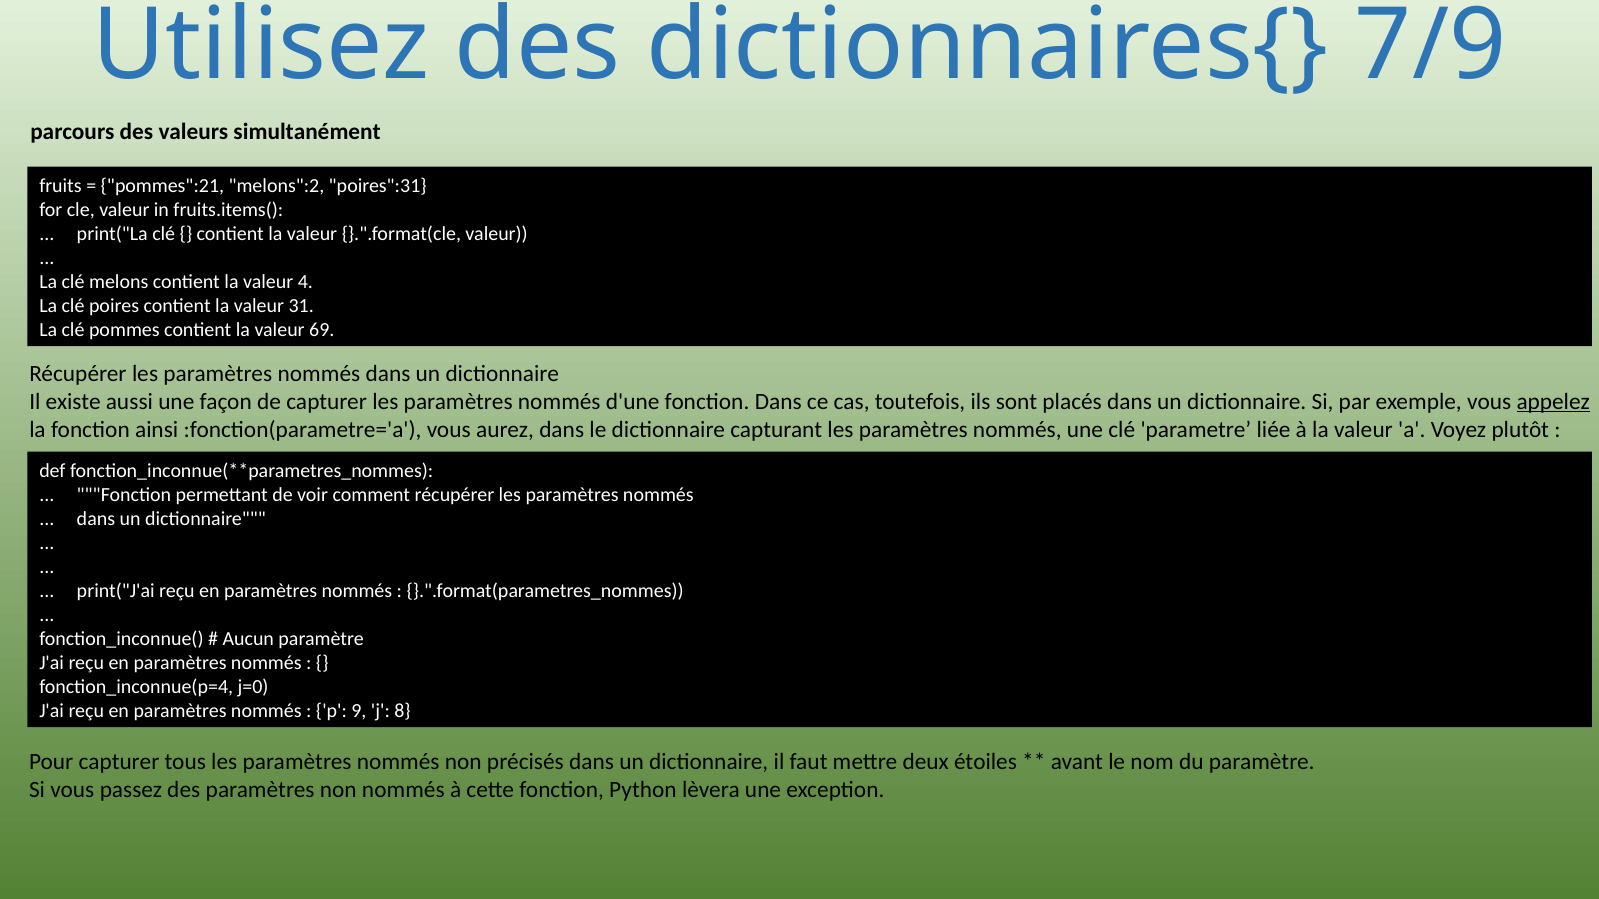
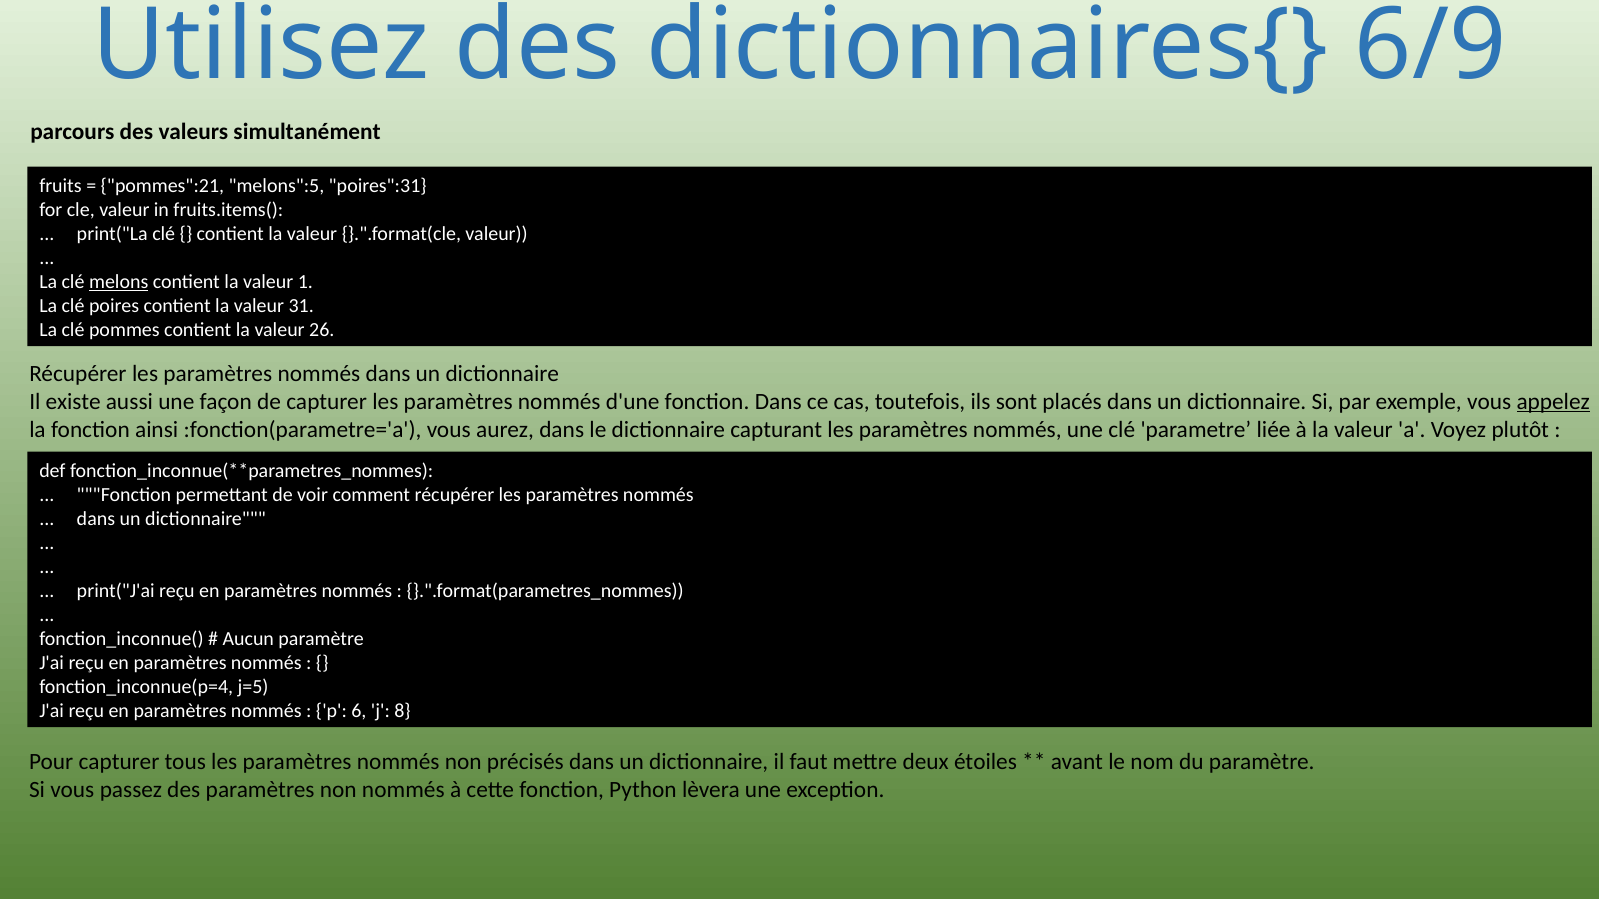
7/9: 7/9 -> 6/9 (1431, 46)
melons":2: melons":2 -> melons":5 (276, 186)
melons underline: none -> present (119, 282)
4: 4 -> 1 (305, 282)
69: 69 -> 26 (322, 330)
j=0: j=0 -> j=5 (253, 687)
9: 9 -> 6 (359, 711)
